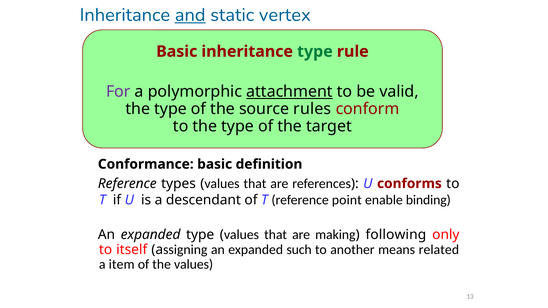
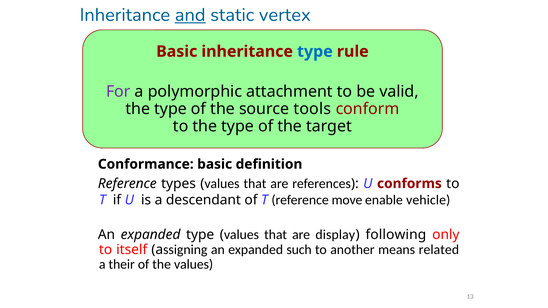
type colour: green -> blue (315, 52)
attachment underline: present -> none (290, 92)
rules: rules -> tools (312, 109)
point: point -> move (347, 200)
binding: binding -> vehicle (428, 200)
making: making -> display (335, 235)
item: item -> their (122, 265)
